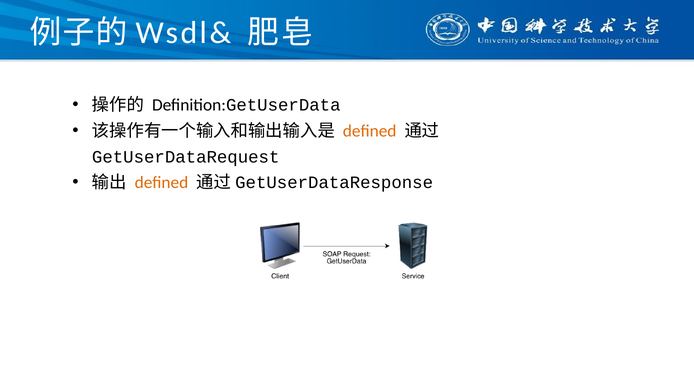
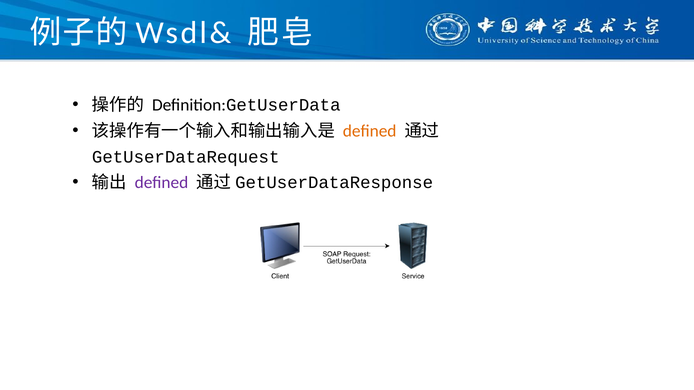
deﬁned colour: orange -> purple (161, 183)
